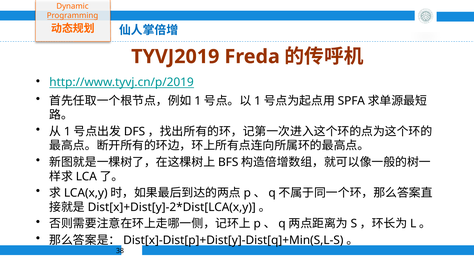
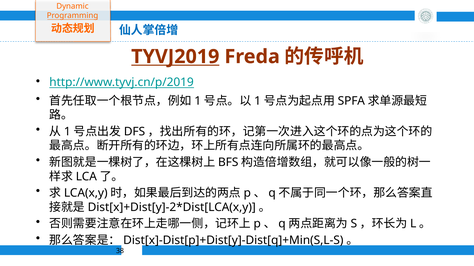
TYVJ2019 underline: none -> present (175, 57)
